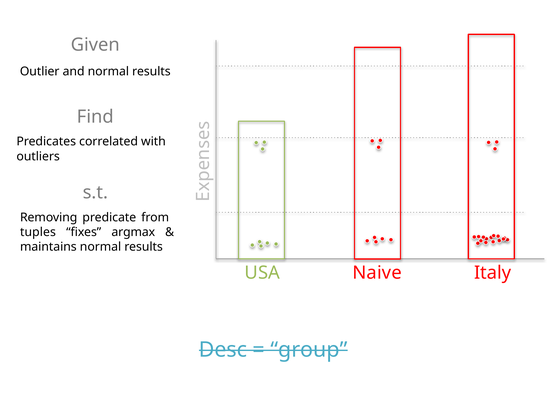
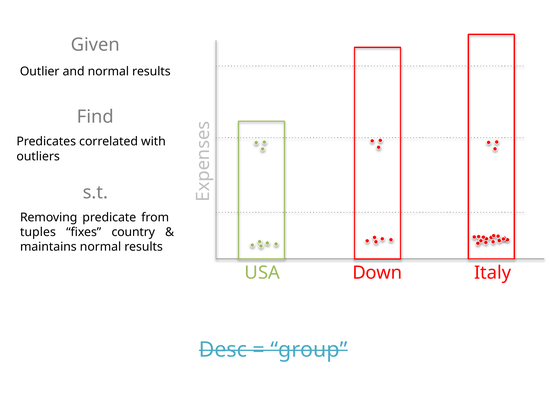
argmax: argmax -> country (133, 232)
Naive: Naive -> Down (377, 273)
